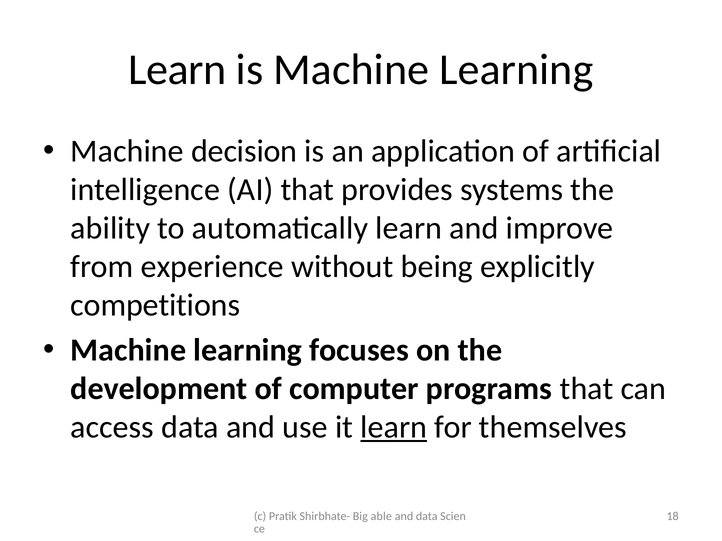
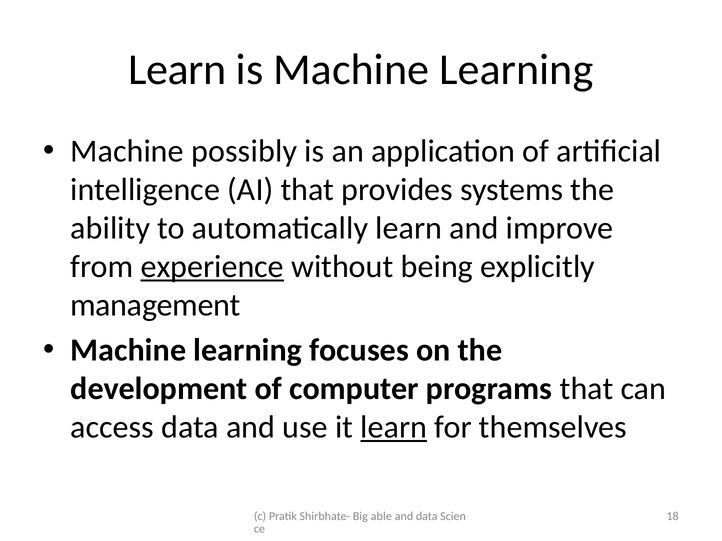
decision: decision -> possibly (244, 151)
experience underline: none -> present (212, 267)
competitions: competitions -> management (155, 306)
